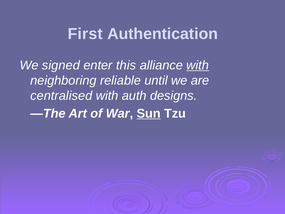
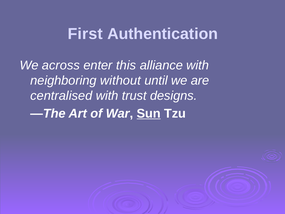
signed: signed -> across (61, 65)
with underline: present -> none (198, 65)
reliable: reliable -> without (120, 80)
auth: auth -> trust (134, 96)
